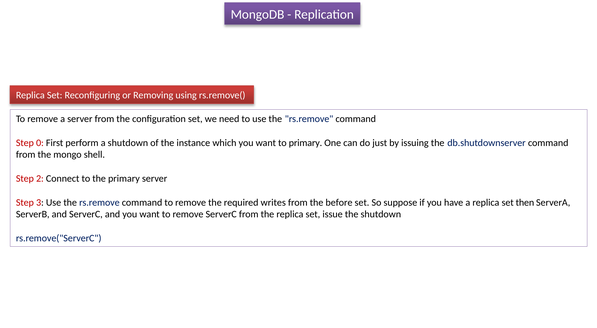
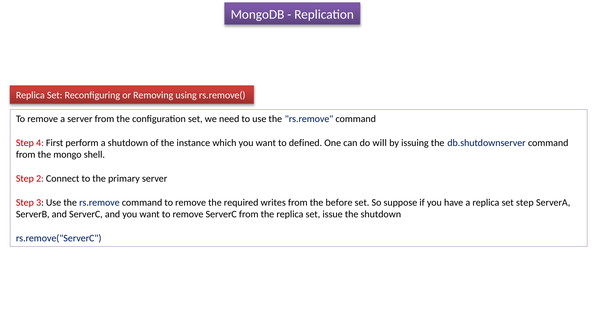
0: 0 -> 4 (40, 143)
to primary: primary -> defined (305, 143)
just: just -> will (380, 143)
set then: then -> step (525, 203)
